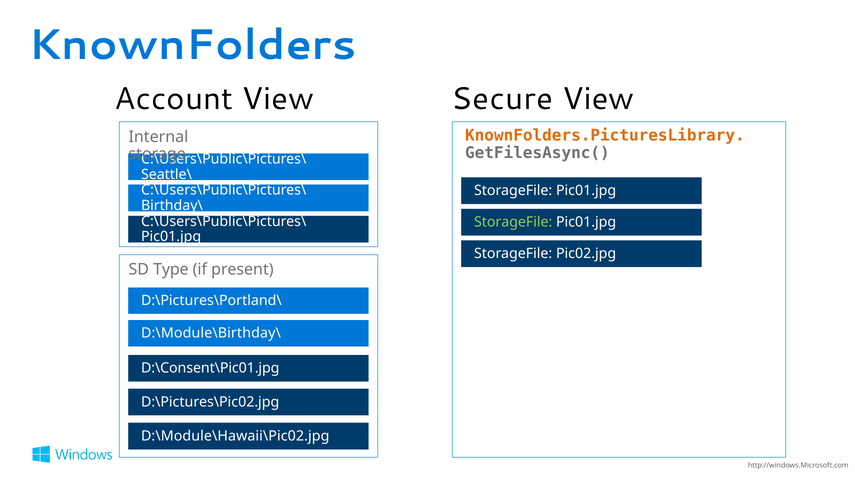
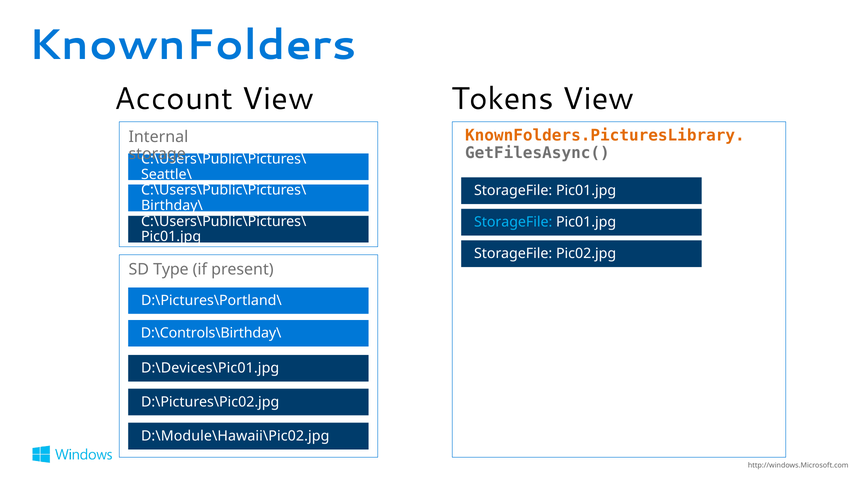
Secure: Secure -> Tokens (502, 99)
StorageFile colour: light green -> light blue (513, 222)
D:\Module\Birthday\: D:\Module\Birthday\ -> D:\Controls\Birthday\ (211, 333)
D:\Consent\Pic01.jpg: D:\Consent\Pic01.jpg -> D:\Devices\Pic01.jpg (210, 368)
